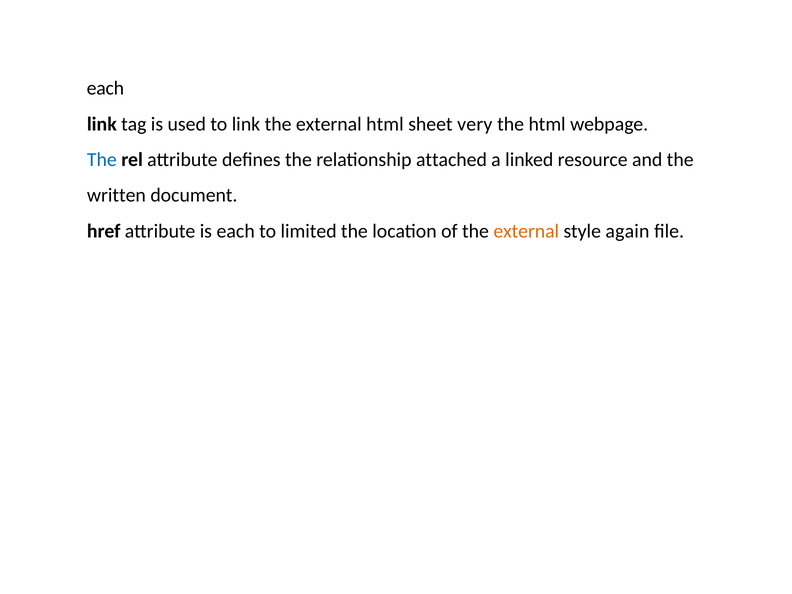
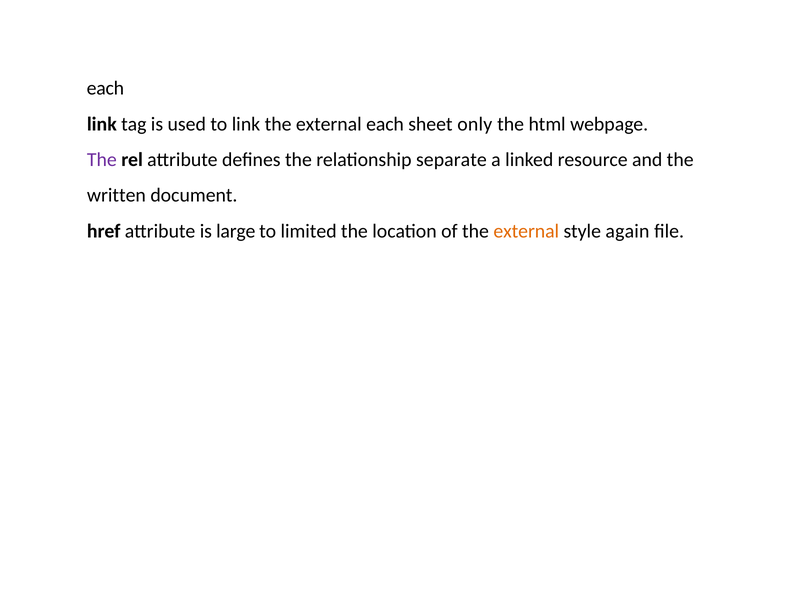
external html: html -> each (385, 124)
very: very -> only (475, 124)
The colour: blue -> purple (102, 160)
attached: attached -> separate (451, 160)
is each: each -> large (236, 231)
